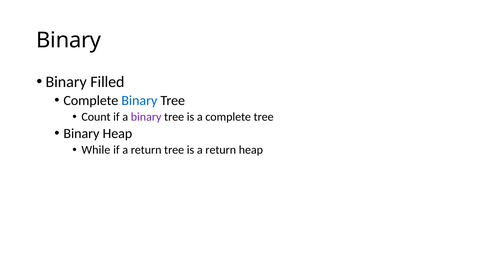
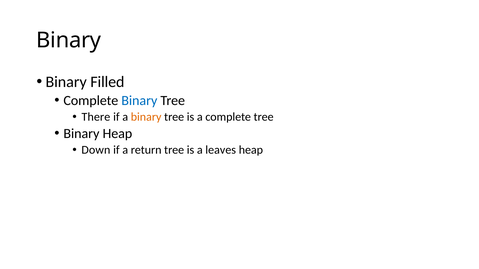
Count: Count -> There (96, 117)
binary colour: purple -> orange (146, 117)
While: While -> Down (96, 150)
is a return: return -> leaves (221, 150)
